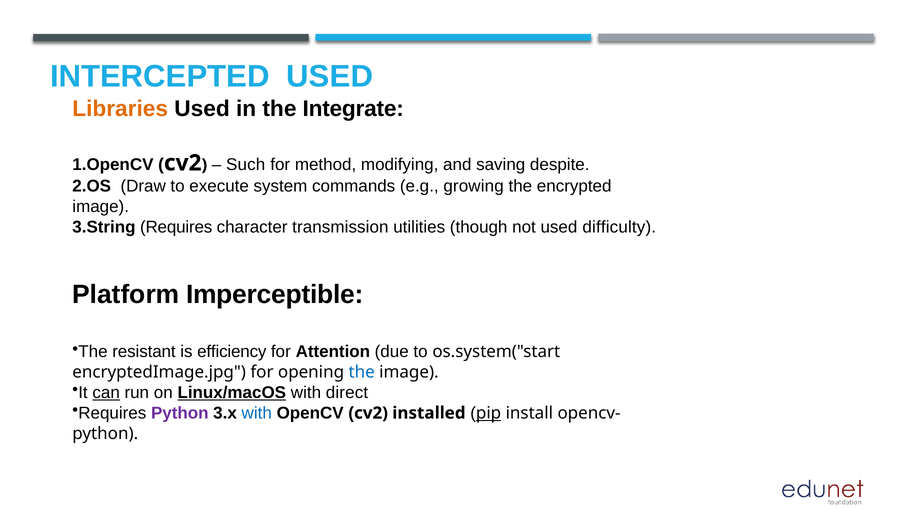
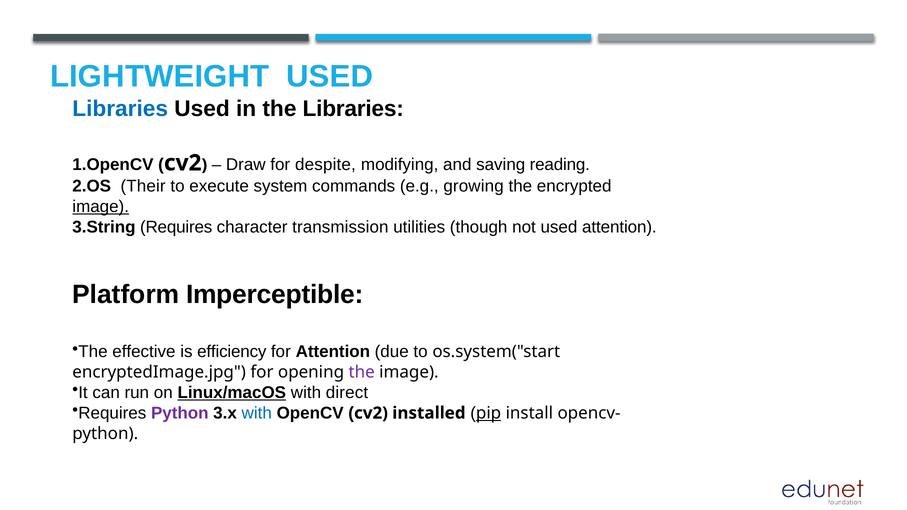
INTERCEPTED: INTERCEPTED -> LIGHTWEIGHT (160, 76)
Libraries colour: orange -> blue (120, 109)
the Integrate: Integrate -> Libraries (353, 109)
Such: Such -> Draw (246, 165)
method: method -> despite (325, 165)
despite: despite -> reading (560, 165)
Draw: Draw -> Their (143, 186)
image underline: none -> present (101, 207)
used difficulty: difficulty -> attention (619, 227)
resistant: resistant -> effective (144, 352)
the colour: blue -> purple (362, 372)
can underline: present -> none (106, 393)
